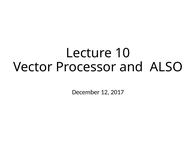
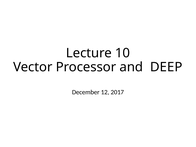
ALSO: ALSO -> DEEP (166, 67)
